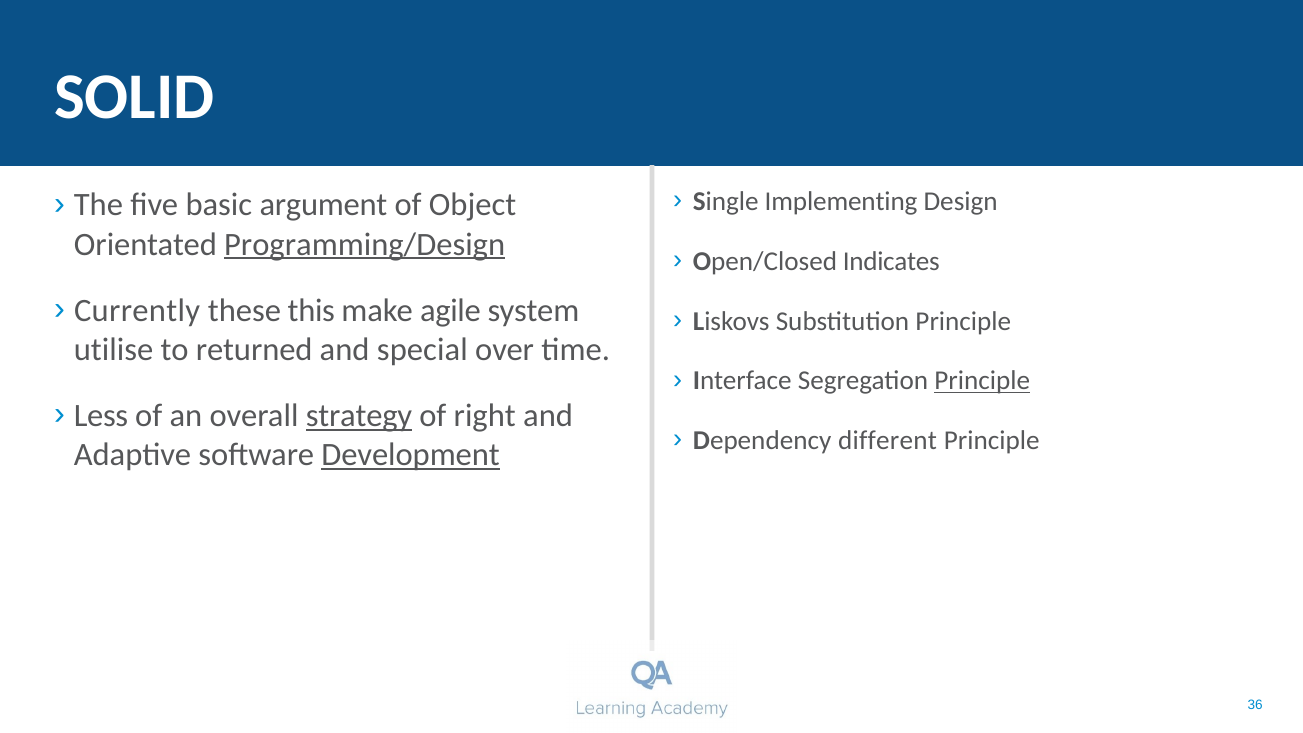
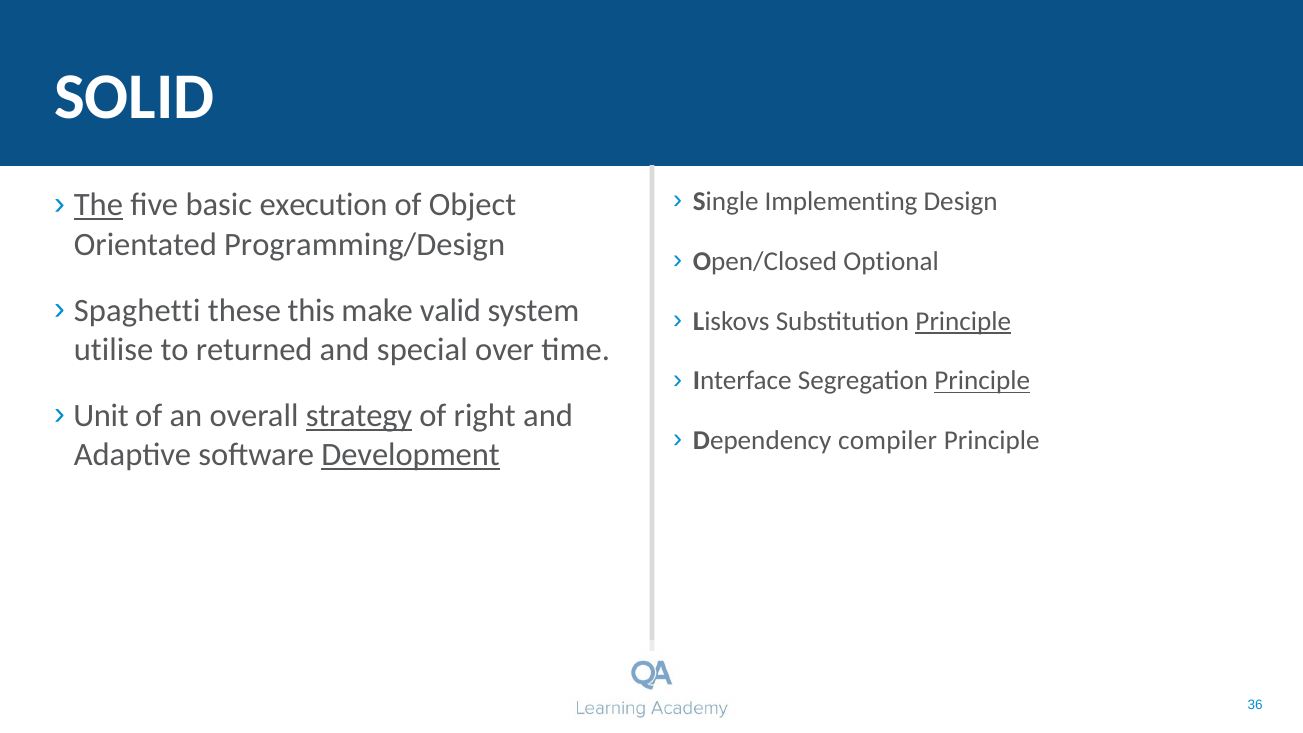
The underline: none -> present (98, 205)
argument: argument -> execution (323, 205)
Programming/Design underline: present -> none (365, 244)
Indicates: Indicates -> Optional (891, 261)
Currently: Currently -> Spaghetti (137, 311)
agile: agile -> valid (450, 311)
Principle underline: none -> present (963, 321)
Less: Less -> Unit (101, 416)
different: different -> compiler (888, 441)
